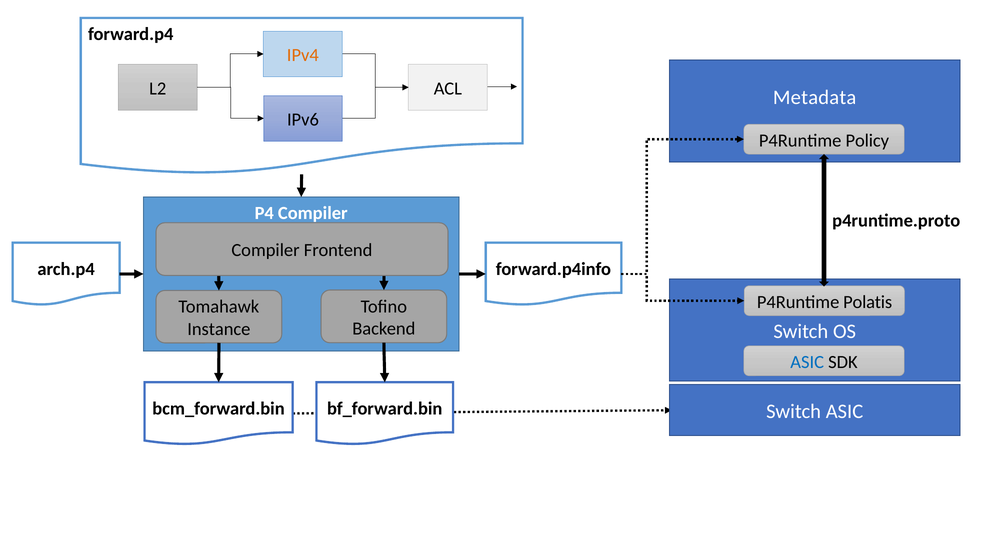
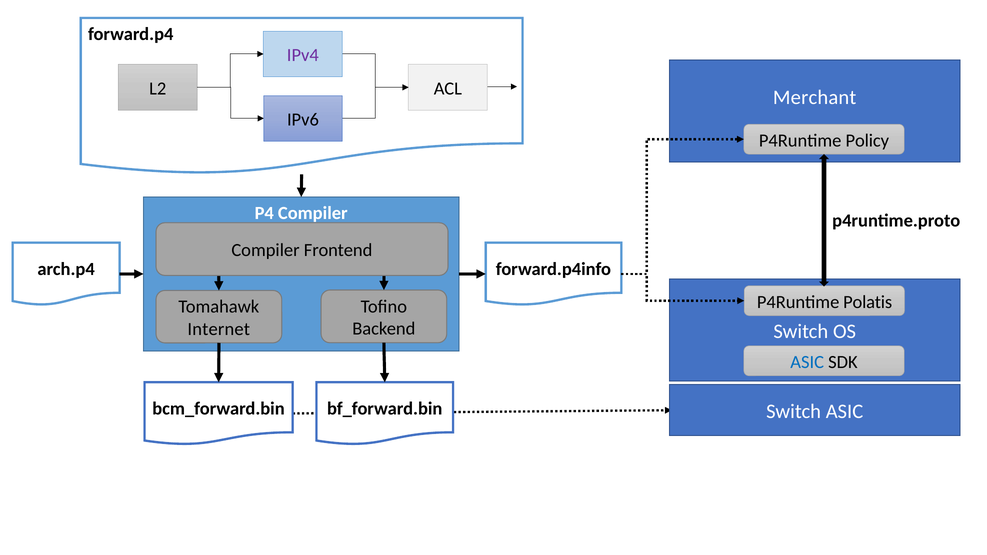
IPv4 colour: orange -> purple (303, 55)
Metadata: Metadata -> Merchant (815, 98)
Instance: Instance -> Internet (219, 329)
